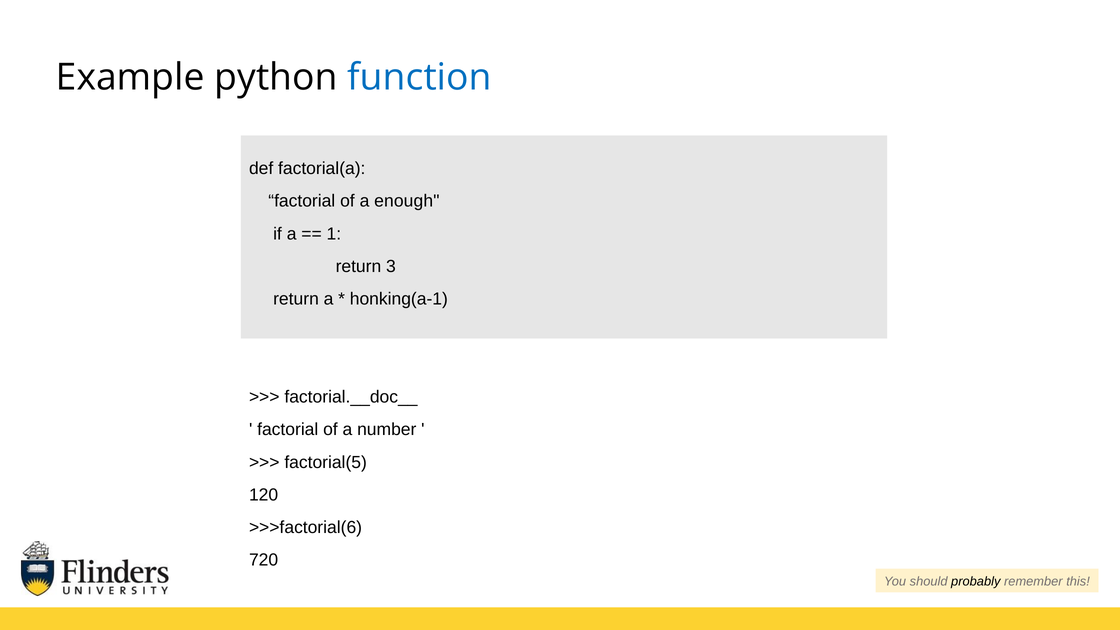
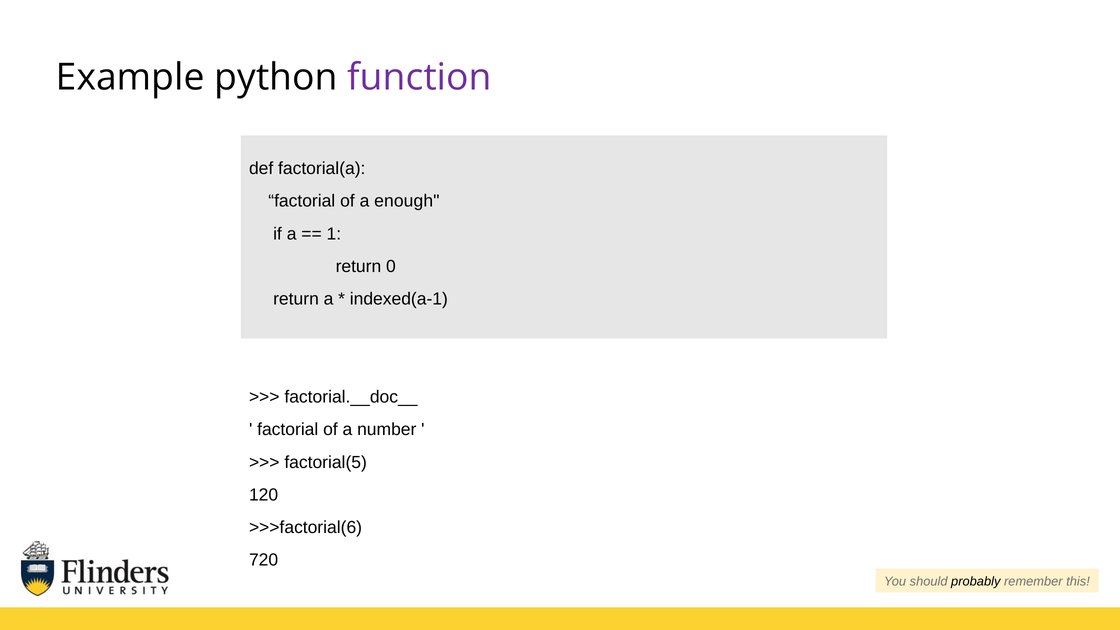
function colour: blue -> purple (420, 77)
3: 3 -> 0 (391, 266)
honking(a-1: honking(a-1 -> indexed(a-1 (399, 299)
